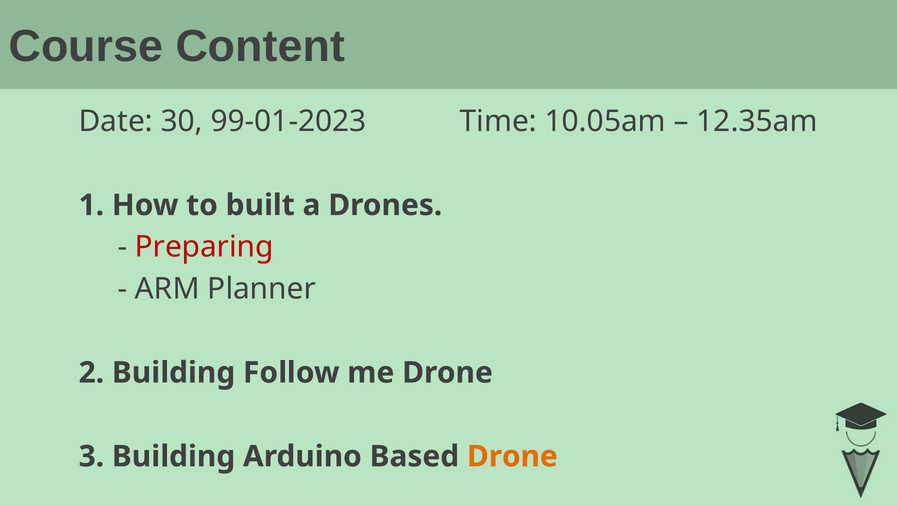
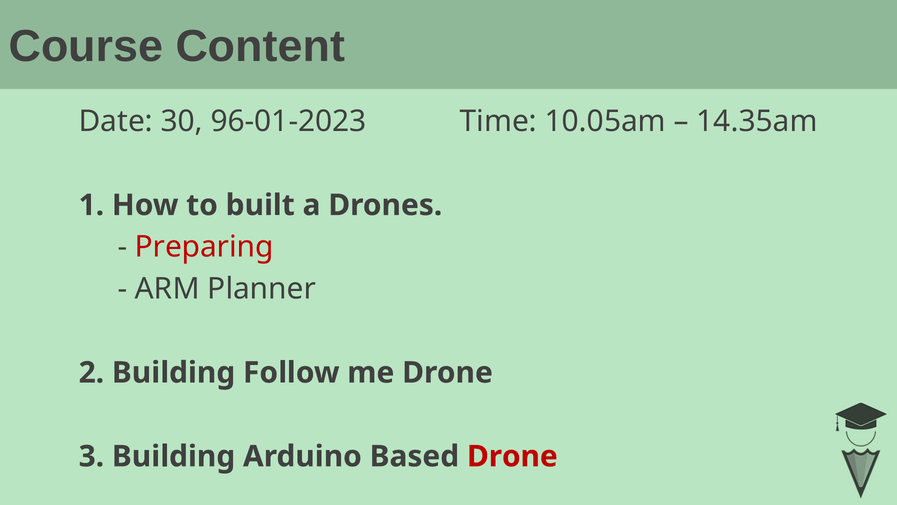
99-01-2023: 99-01-2023 -> 96-01-2023 (289, 121)
12.35am: 12.35am -> 14.35am (757, 121)
Drone colour: orange -> red (512, 456)
